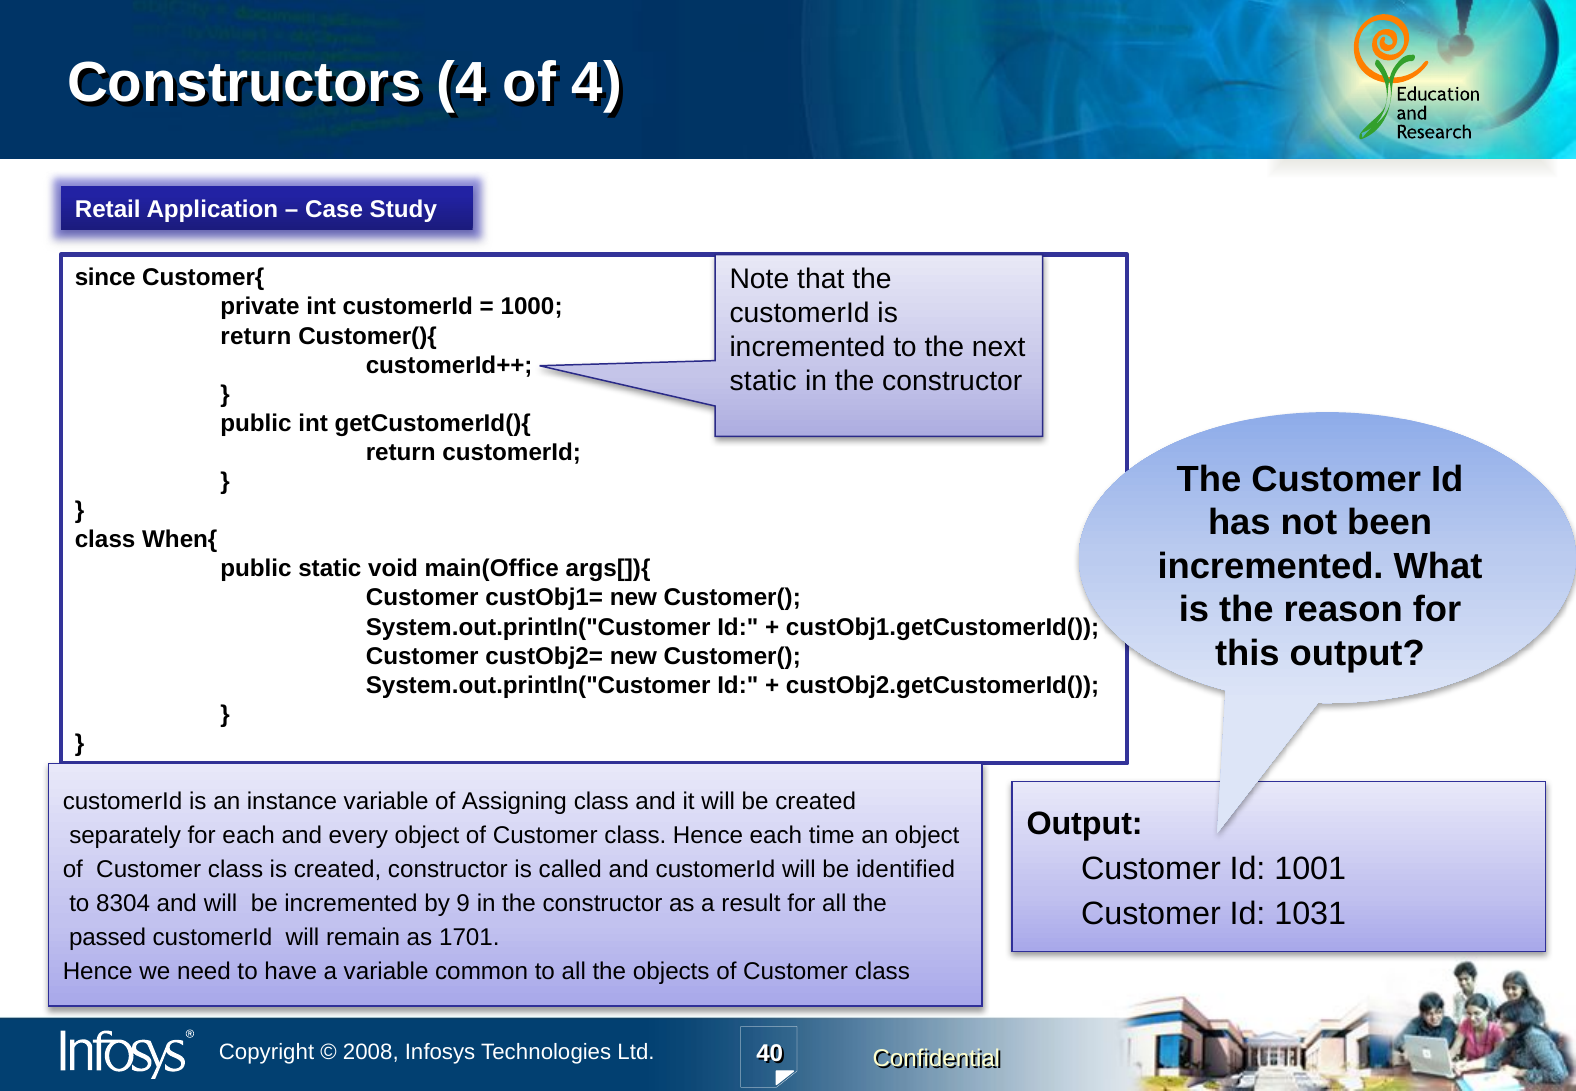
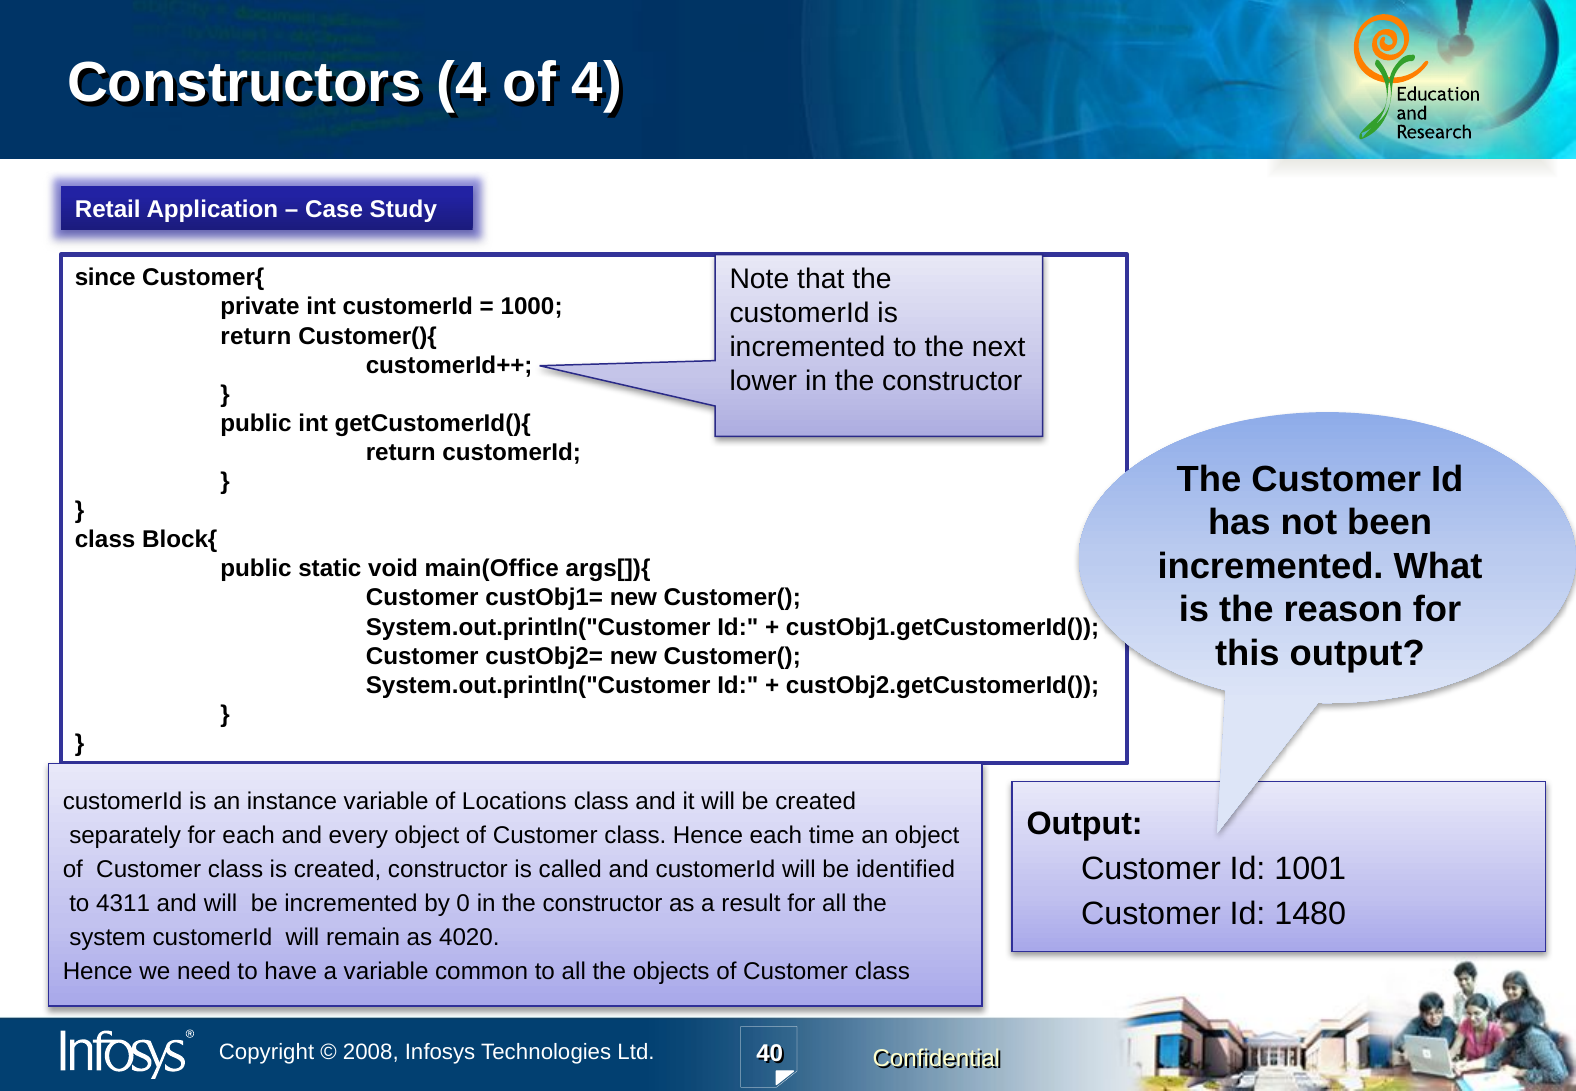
static: static -> lower (763, 381)
When{: When{ -> Block{ (180, 540)
Assigning: Assigning -> Locations (514, 802)
8304: 8304 -> 4311 (123, 904)
9: 9 -> 0 (463, 904)
1031: 1031 -> 1480 (1310, 914)
passed: passed -> system (108, 938)
1701: 1701 -> 4020 (469, 938)
